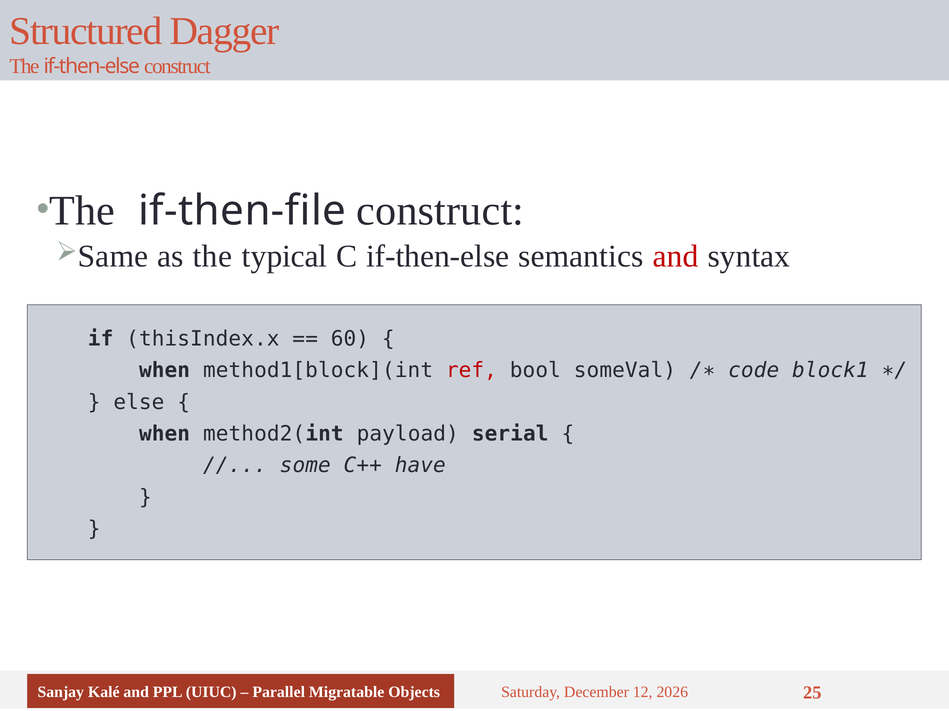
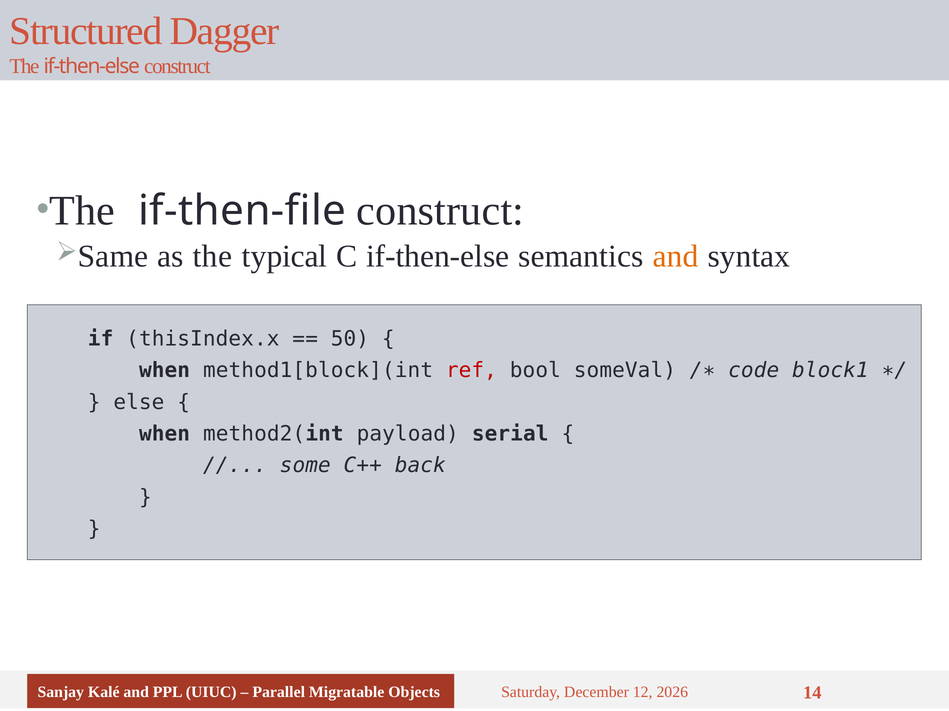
and colour: red -> orange (676, 257)
60: 60 -> 50 (350, 339)
have: have -> back (420, 466)
25: 25 -> 14 (812, 694)
